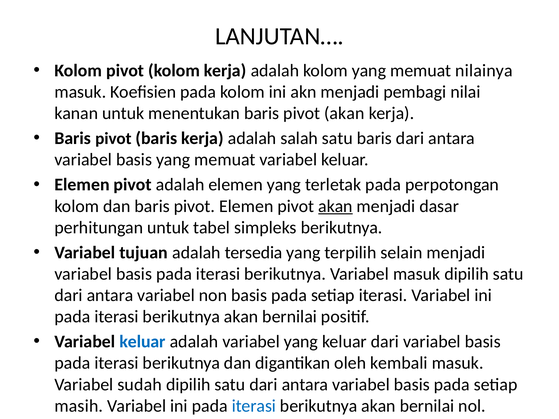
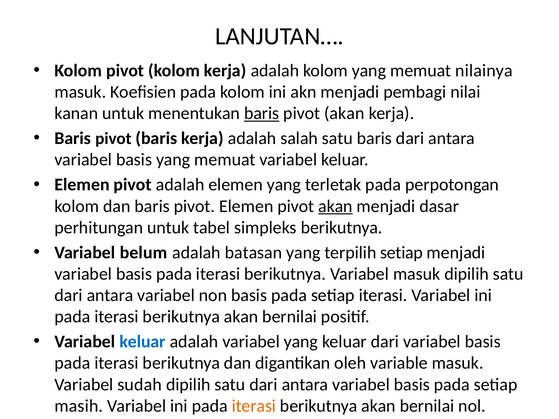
baris underline: none -> present (262, 113)
tujuan: tujuan -> belum (144, 253)
tersedia: tersedia -> batasan (254, 253)
terpilih selain: selain -> setiap (402, 253)
kembali: kembali -> variable (399, 363)
iterasi colour: blue -> orange (254, 406)
